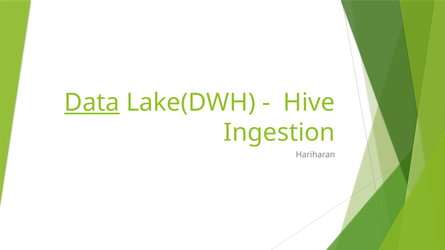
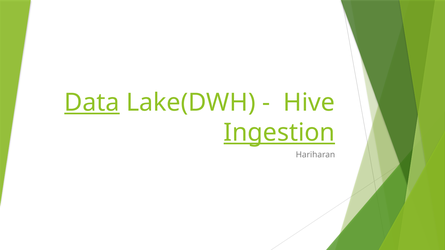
Ingestion underline: none -> present (279, 133)
